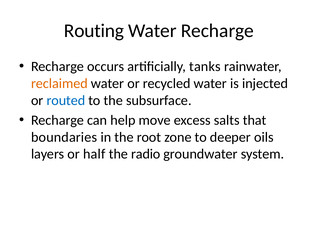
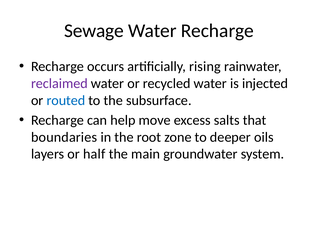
Routing: Routing -> Sewage (94, 31)
tanks: tanks -> rising (205, 67)
reclaimed colour: orange -> purple (59, 84)
radio: radio -> main (146, 154)
